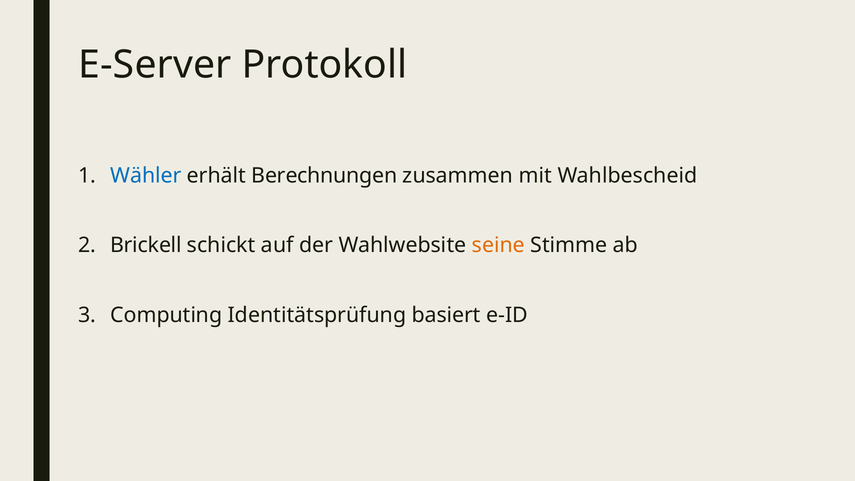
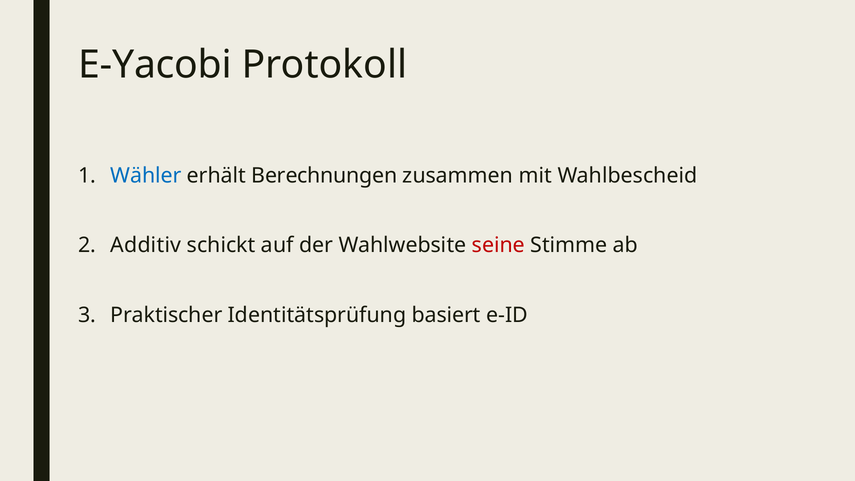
E-Server: E-Server -> E-Yacobi (155, 65)
Brickell: Brickell -> Additiv (146, 245)
seine colour: orange -> red (498, 245)
Computing: Computing -> Praktischer (166, 315)
